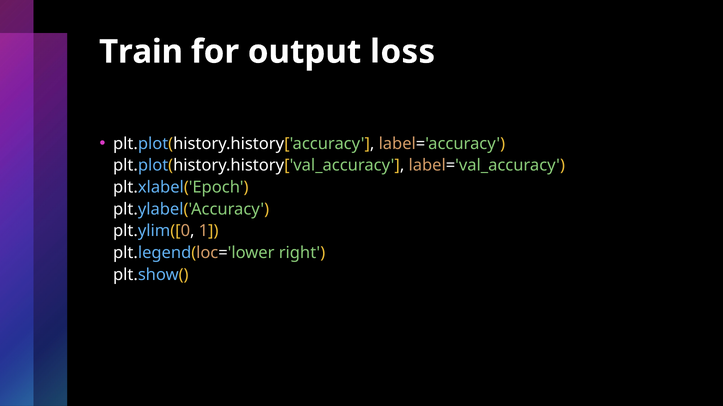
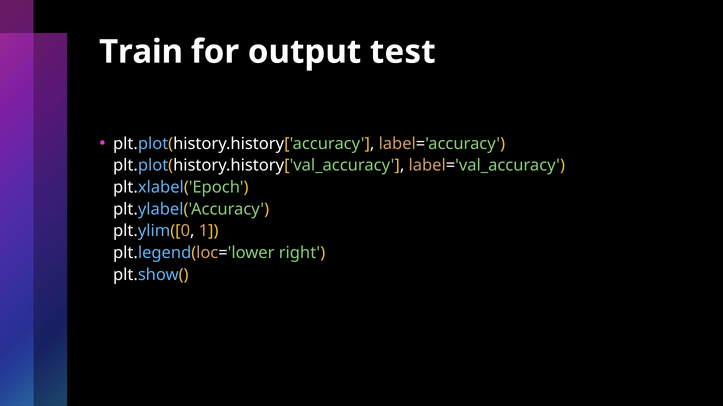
loss: loss -> test (403, 52)
